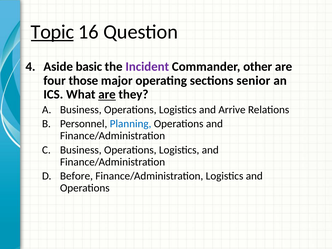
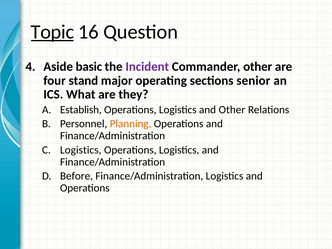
those: those -> stand (83, 81)
are underline: present -> none (107, 94)
Business: Business -> Establish (81, 110)
and Arrive: Arrive -> Other (232, 110)
Planning colour: blue -> orange (131, 124)
Business: Business -> Logistics (81, 150)
